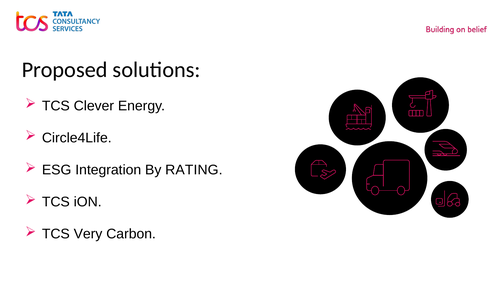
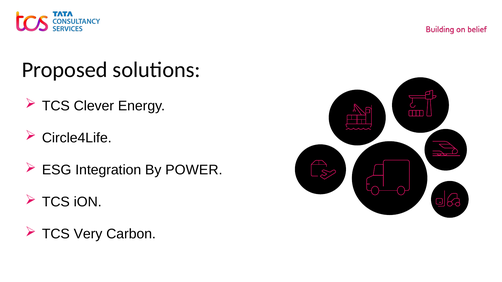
RATING: RATING -> POWER (194, 170)
